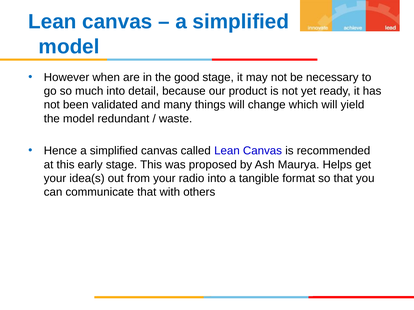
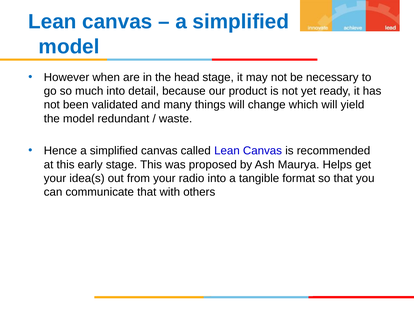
good: good -> head (187, 77)
